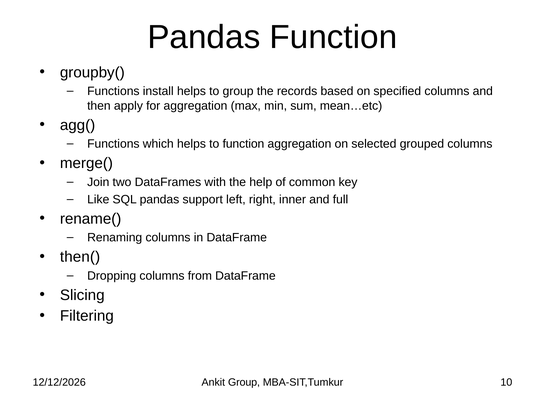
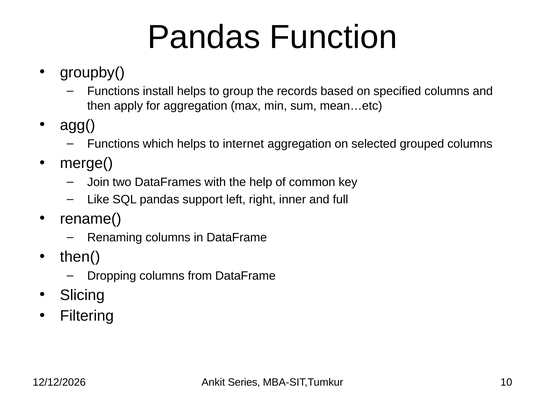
to function: function -> internet (243, 144)
Ankit Group: Group -> Series (244, 382)
